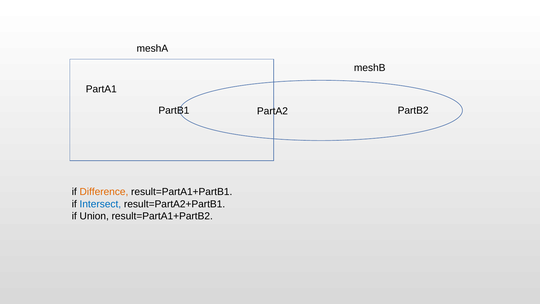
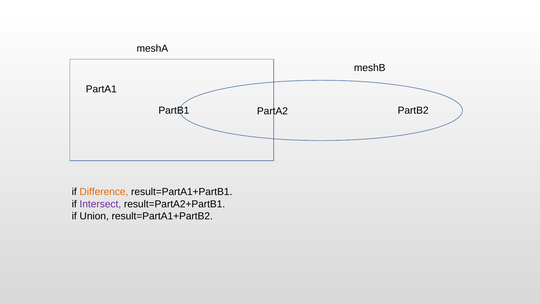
Intersect colour: blue -> purple (100, 204)
